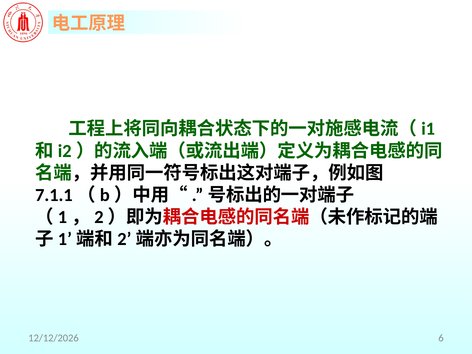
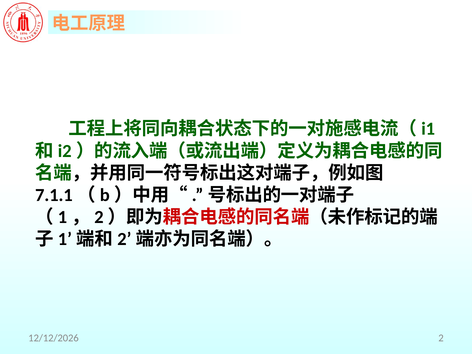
6: 6 -> 2 (441, 338)
